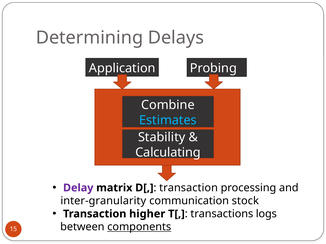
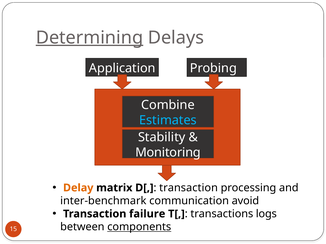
Determining underline: none -> present (89, 38)
Calculating: Calculating -> Monitoring (168, 153)
Delay colour: purple -> orange (78, 188)
inter-granularity: inter-granularity -> inter-benchmark (103, 201)
stock: stock -> avoid (245, 201)
higher: higher -> failure (147, 214)
